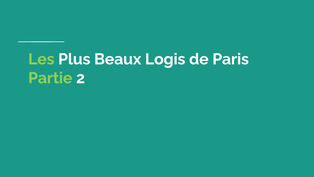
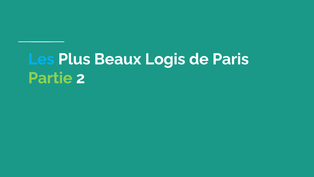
Les colour: light green -> light blue (41, 59)
